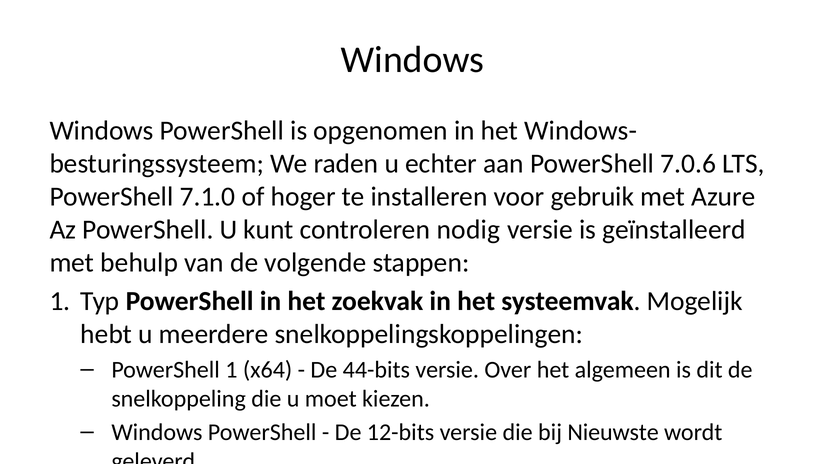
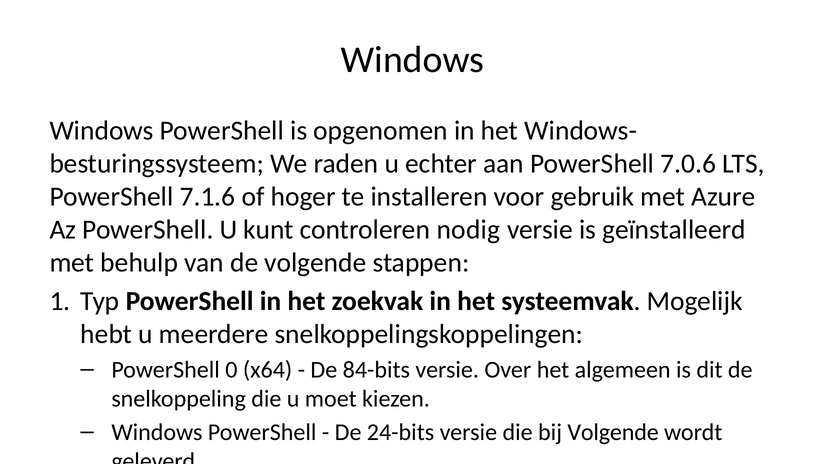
7.1.0: 7.1.0 -> 7.1.6 (208, 197)
PowerShell 1: 1 -> 0 (231, 370)
44-bits: 44-bits -> 84-bits (376, 370)
12-bits: 12-bits -> 24-bits (401, 432)
bij Nieuwste: Nieuwste -> Volgende (613, 432)
